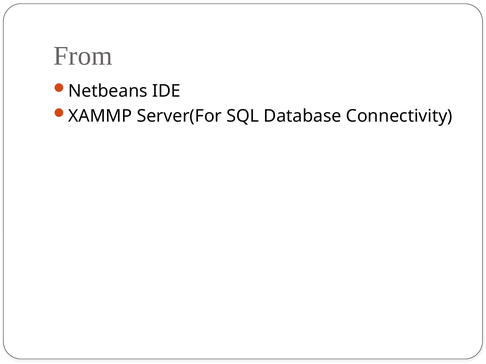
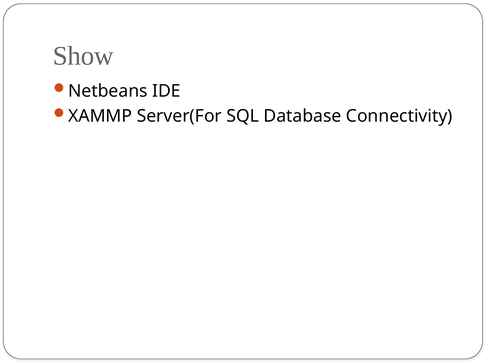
From: From -> Show (83, 56)
